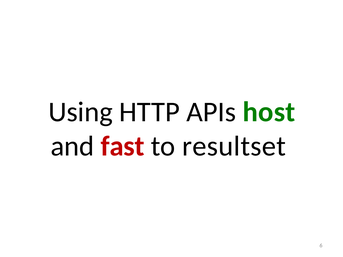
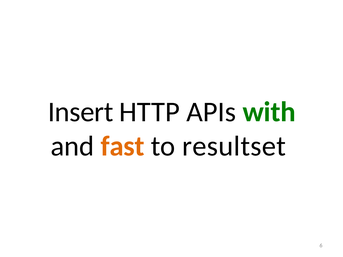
Using: Using -> Insert (81, 112)
host: host -> with (269, 112)
fast colour: red -> orange (123, 146)
